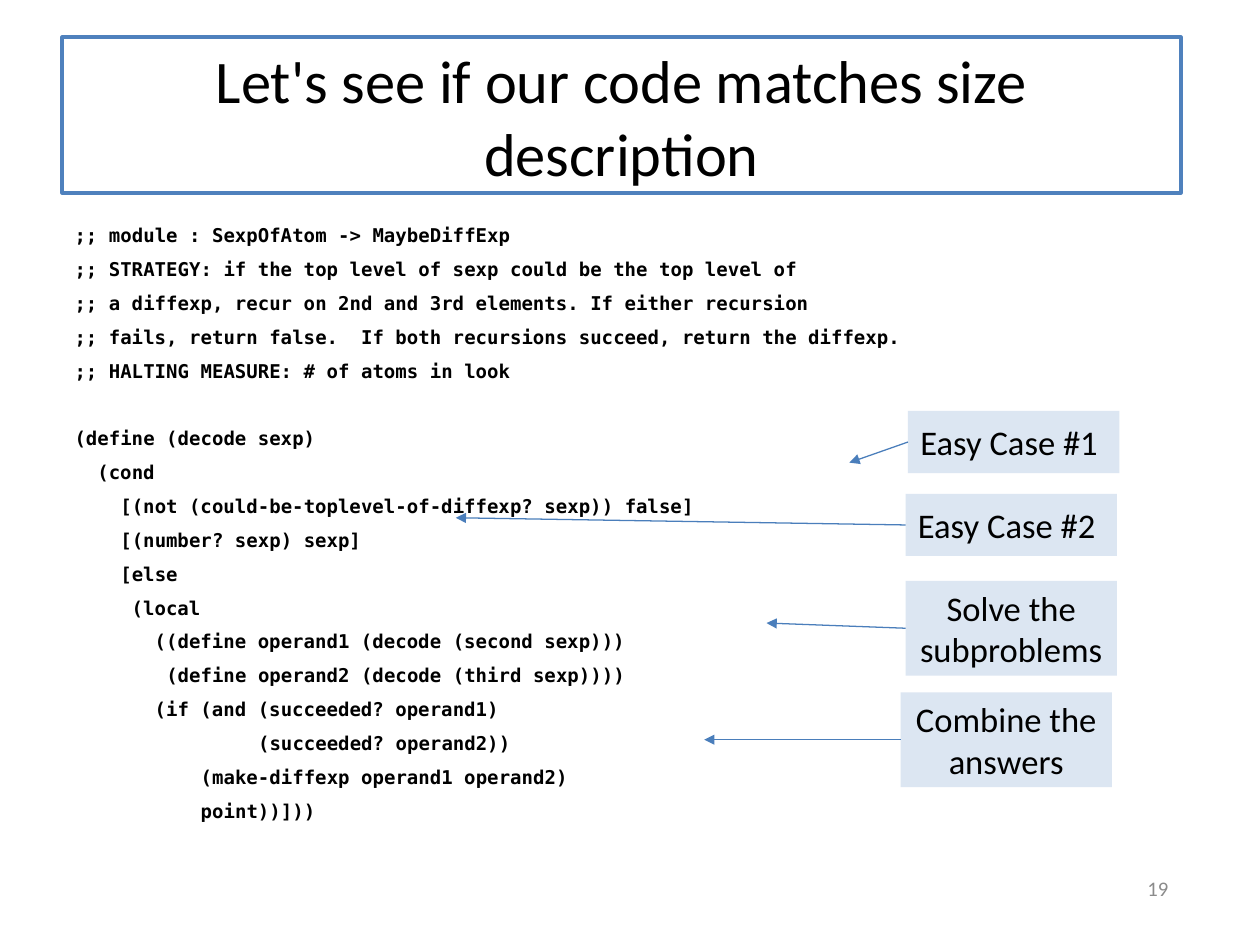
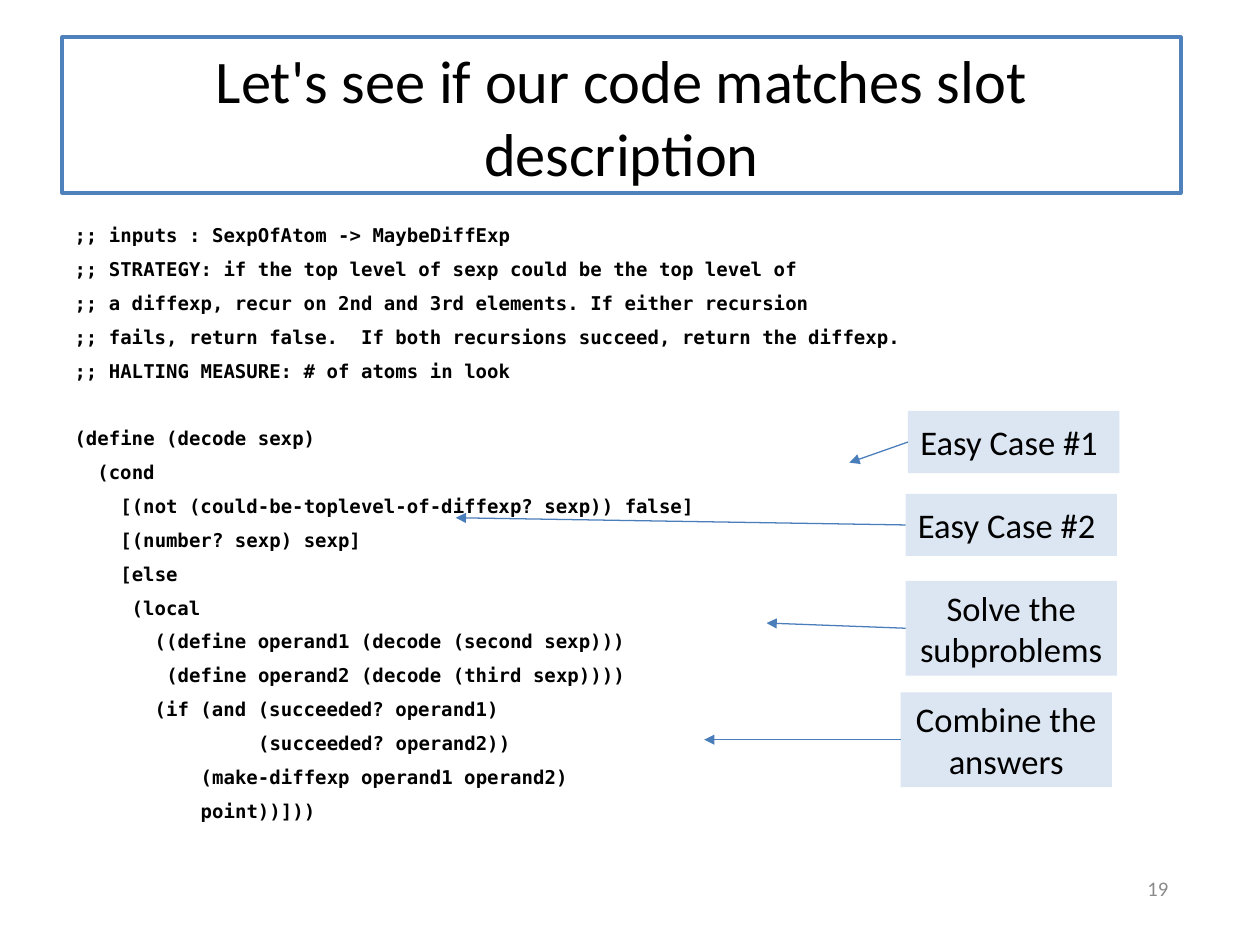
size: size -> slot (981, 84)
module: module -> inputs (143, 236)
